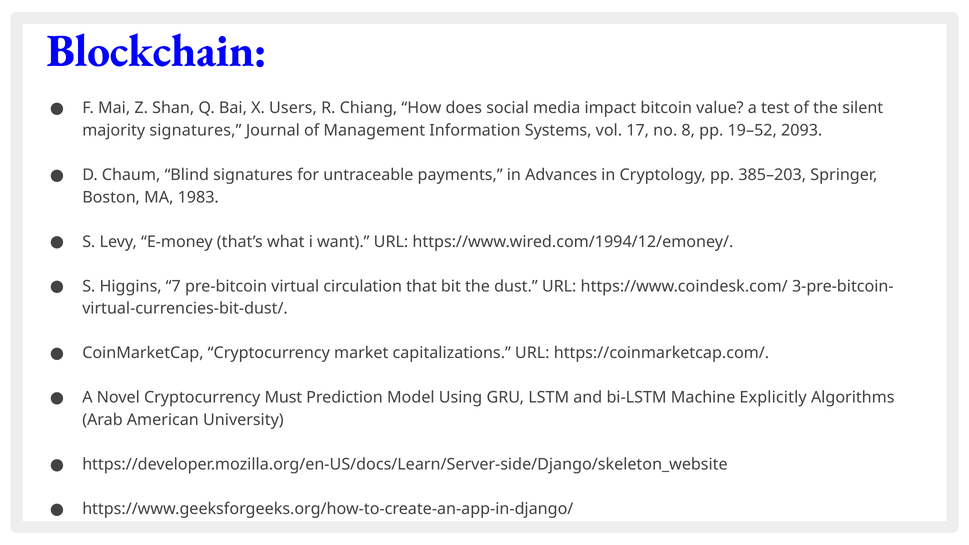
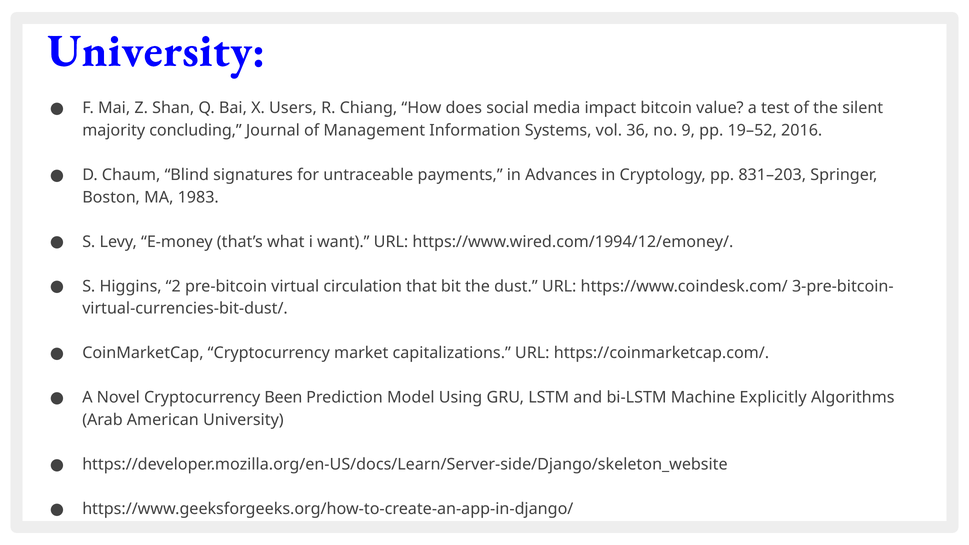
Blockchain: Blockchain -> University (156, 51)
majority signatures: signatures -> concluding (196, 130)
17: 17 -> 36 (638, 130)
8: 8 -> 9 (688, 130)
2093: 2093 -> 2016 (802, 130)
385–203: 385–203 -> 831–203 (772, 175)
7: 7 -> 2 (173, 286)
Must: Must -> Been (283, 398)
